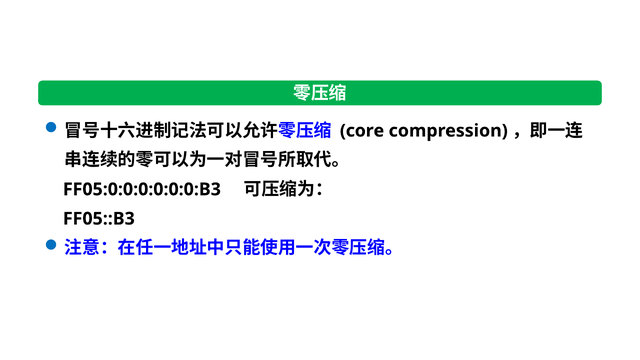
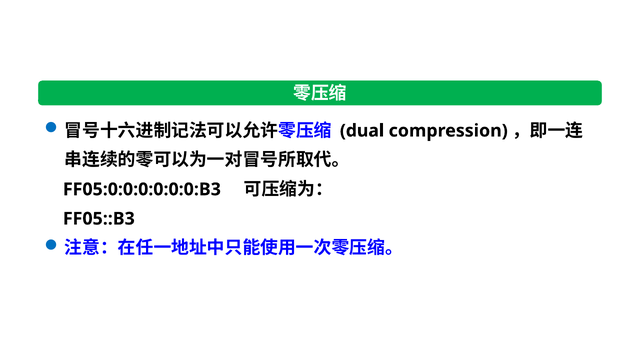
core: core -> dual (362, 131)
